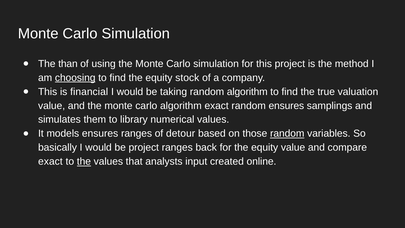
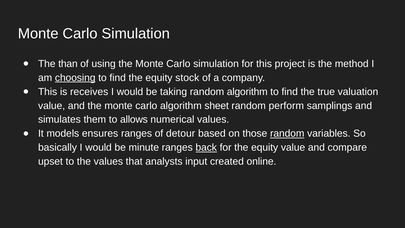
financial: financial -> receives (89, 92)
algorithm exact: exact -> sheet (217, 106)
random ensures: ensures -> perform (286, 106)
library: library -> allows (134, 120)
be project: project -> minute (144, 147)
back underline: none -> present (206, 147)
exact: exact -> upset (50, 161)
the underline: present -> none (84, 161)
